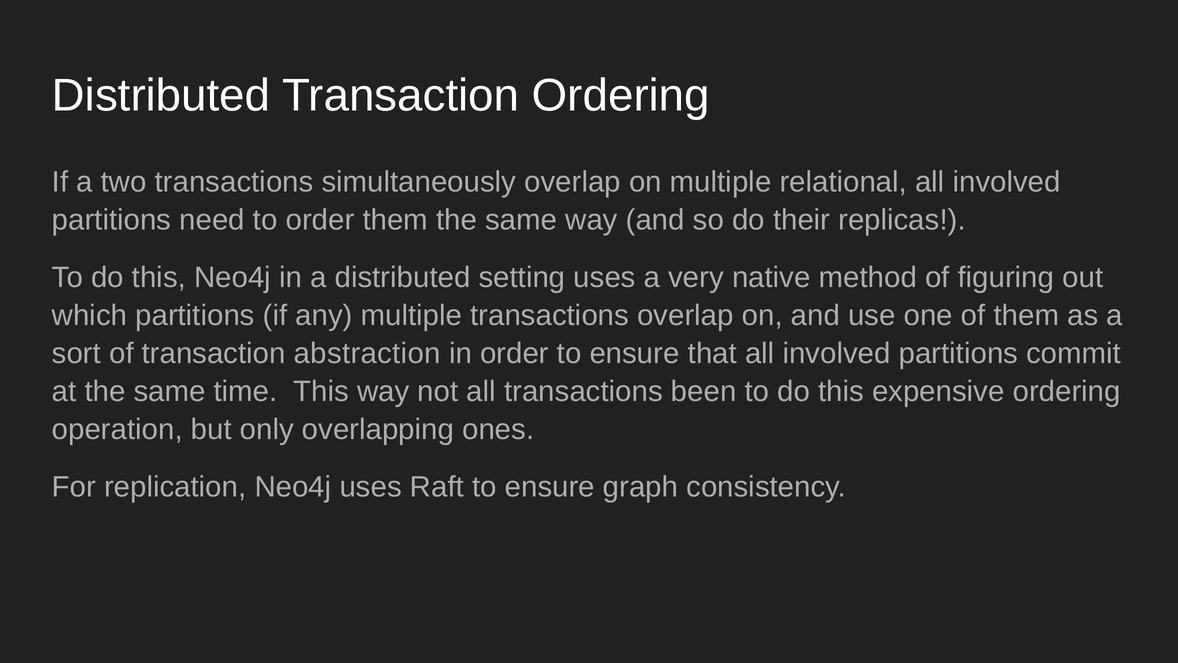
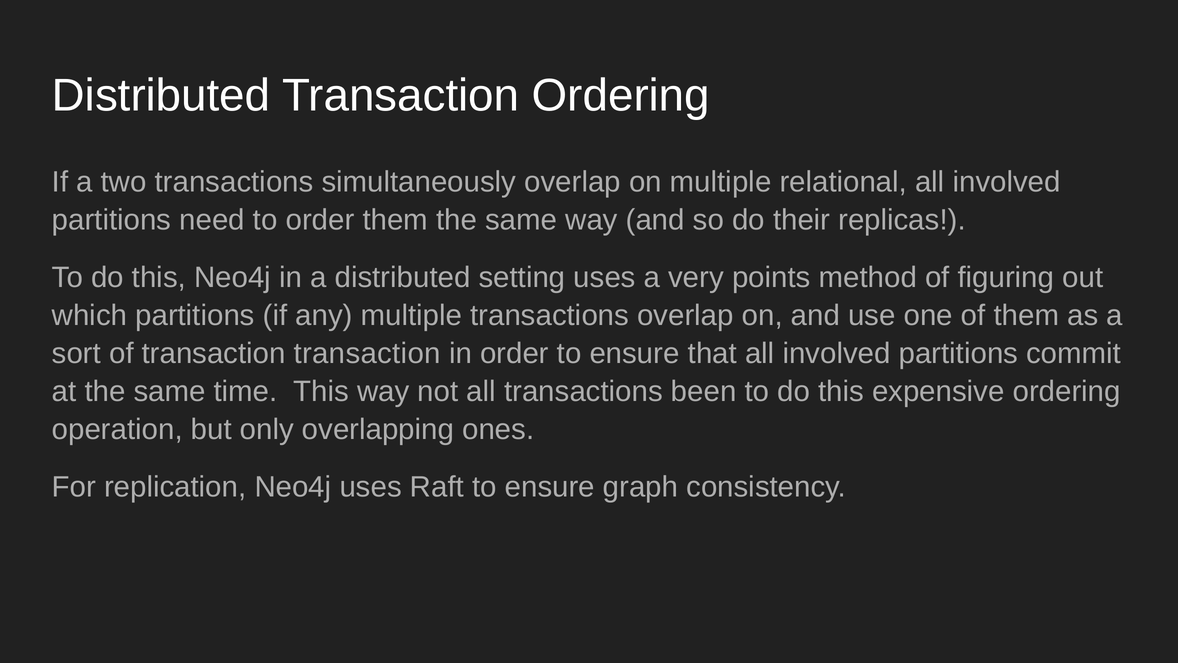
native: native -> points (771, 278)
transaction abstraction: abstraction -> transaction (367, 353)
